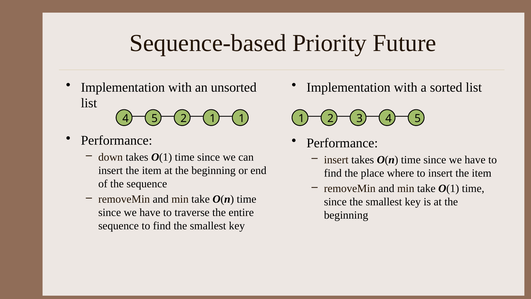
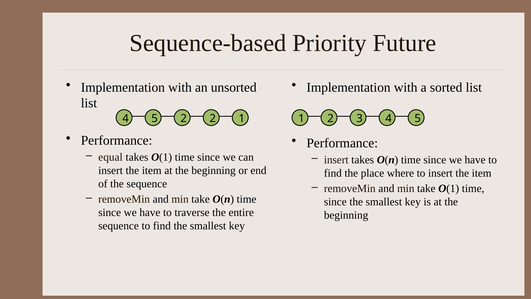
2 1: 1 -> 2 (213, 118)
down: down -> equal (111, 157)
